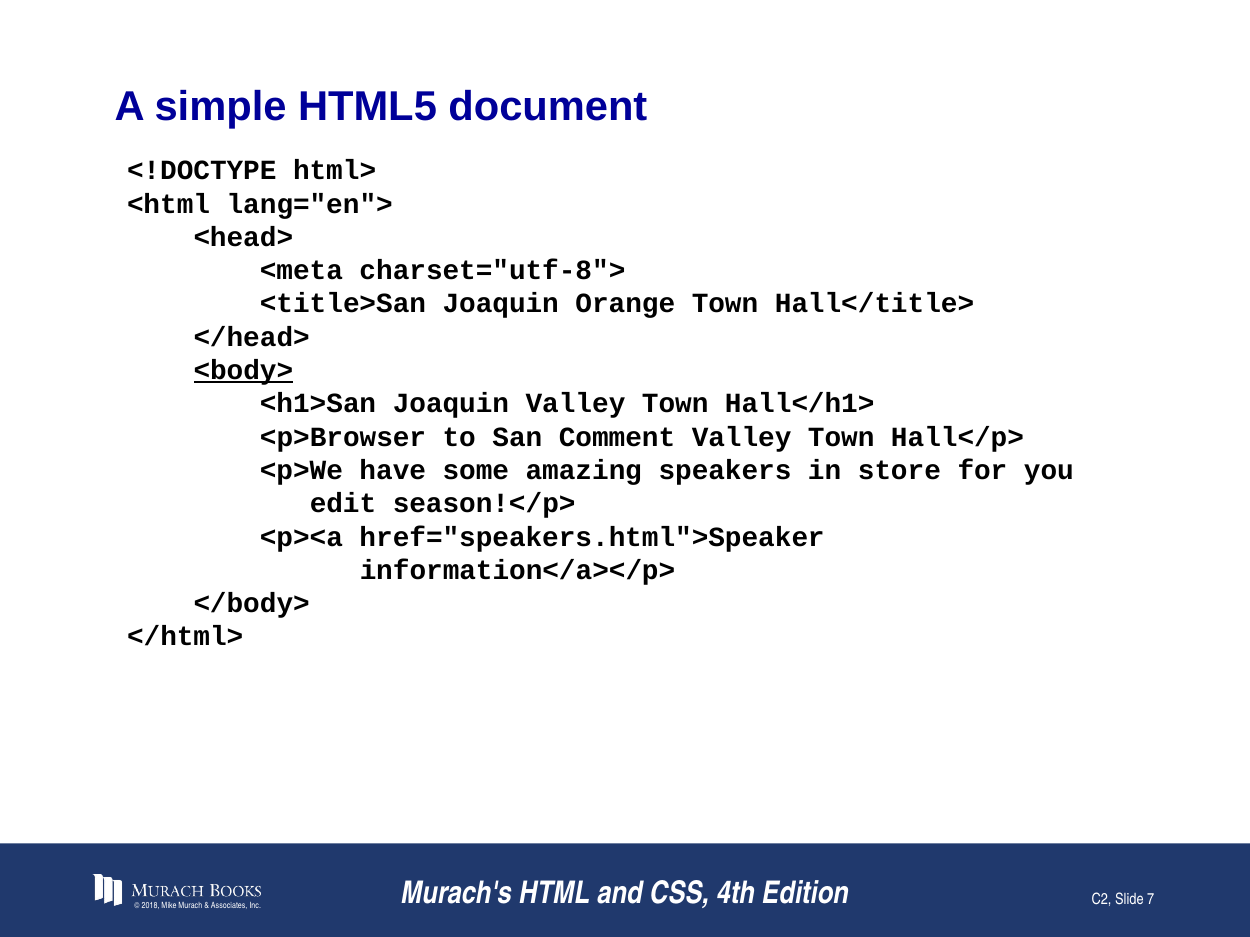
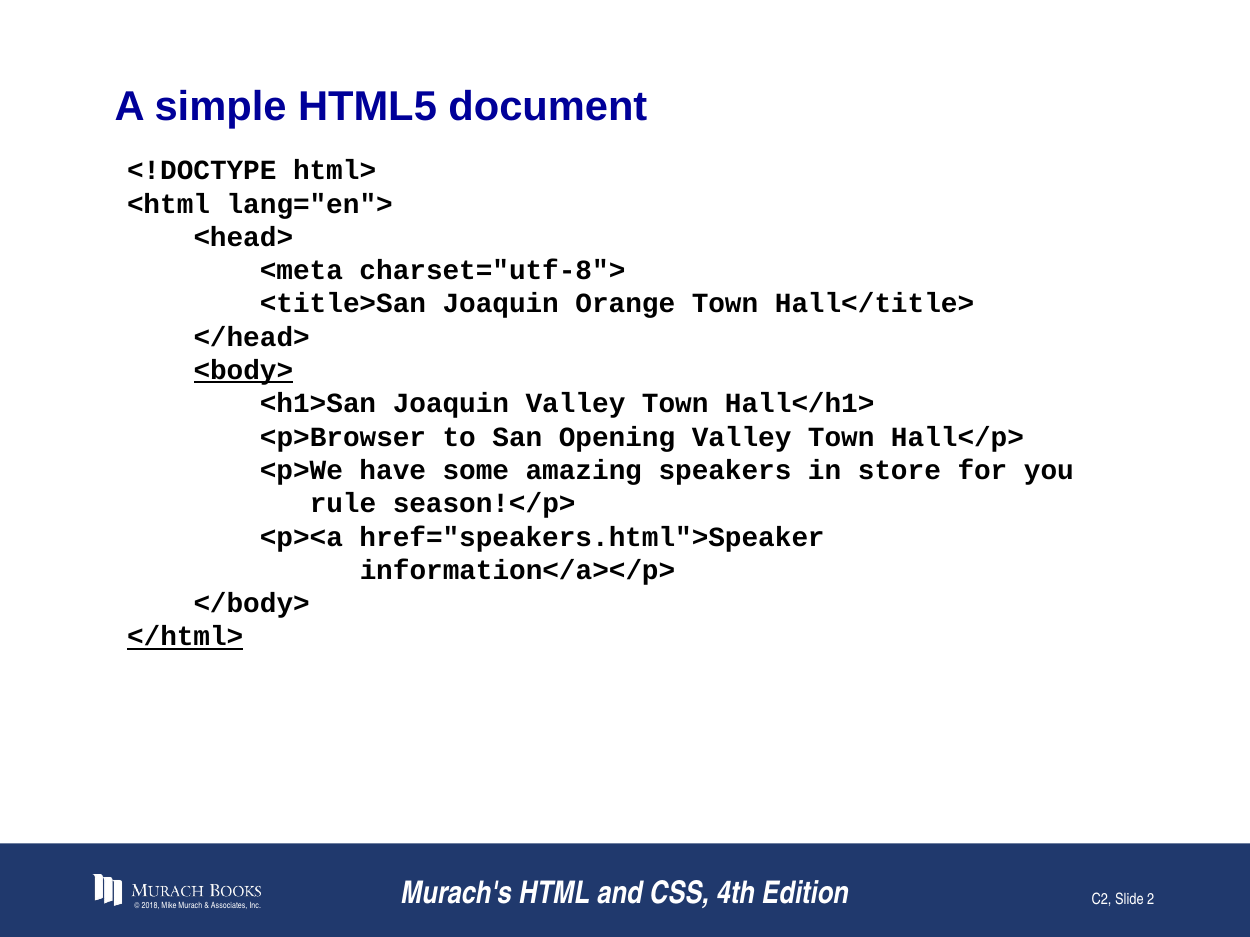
Comment: Comment -> Opening (617, 437)
edit: edit -> rule (343, 504)
</html> underline: none -> present (185, 637)
7: 7 -> 2 (1151, 899)
